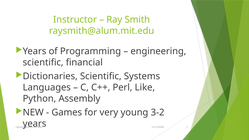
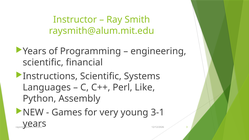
Dictionaries: Dictionaries -> Instructions (50, 76)
3-2: 3-2 -> 3-1 (158, 113)
